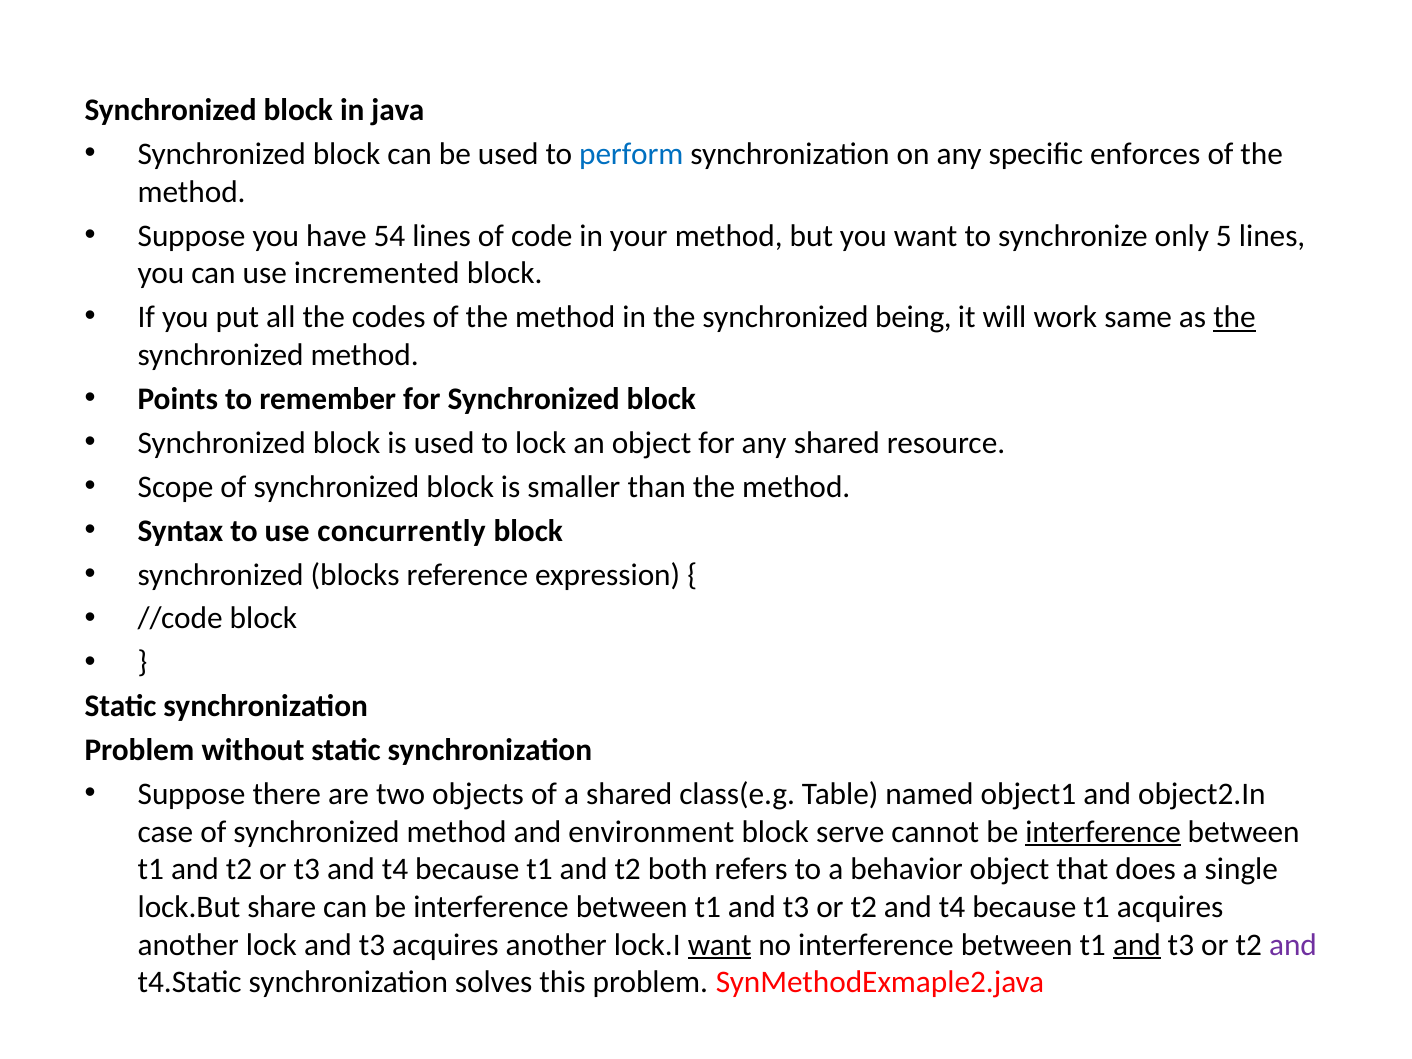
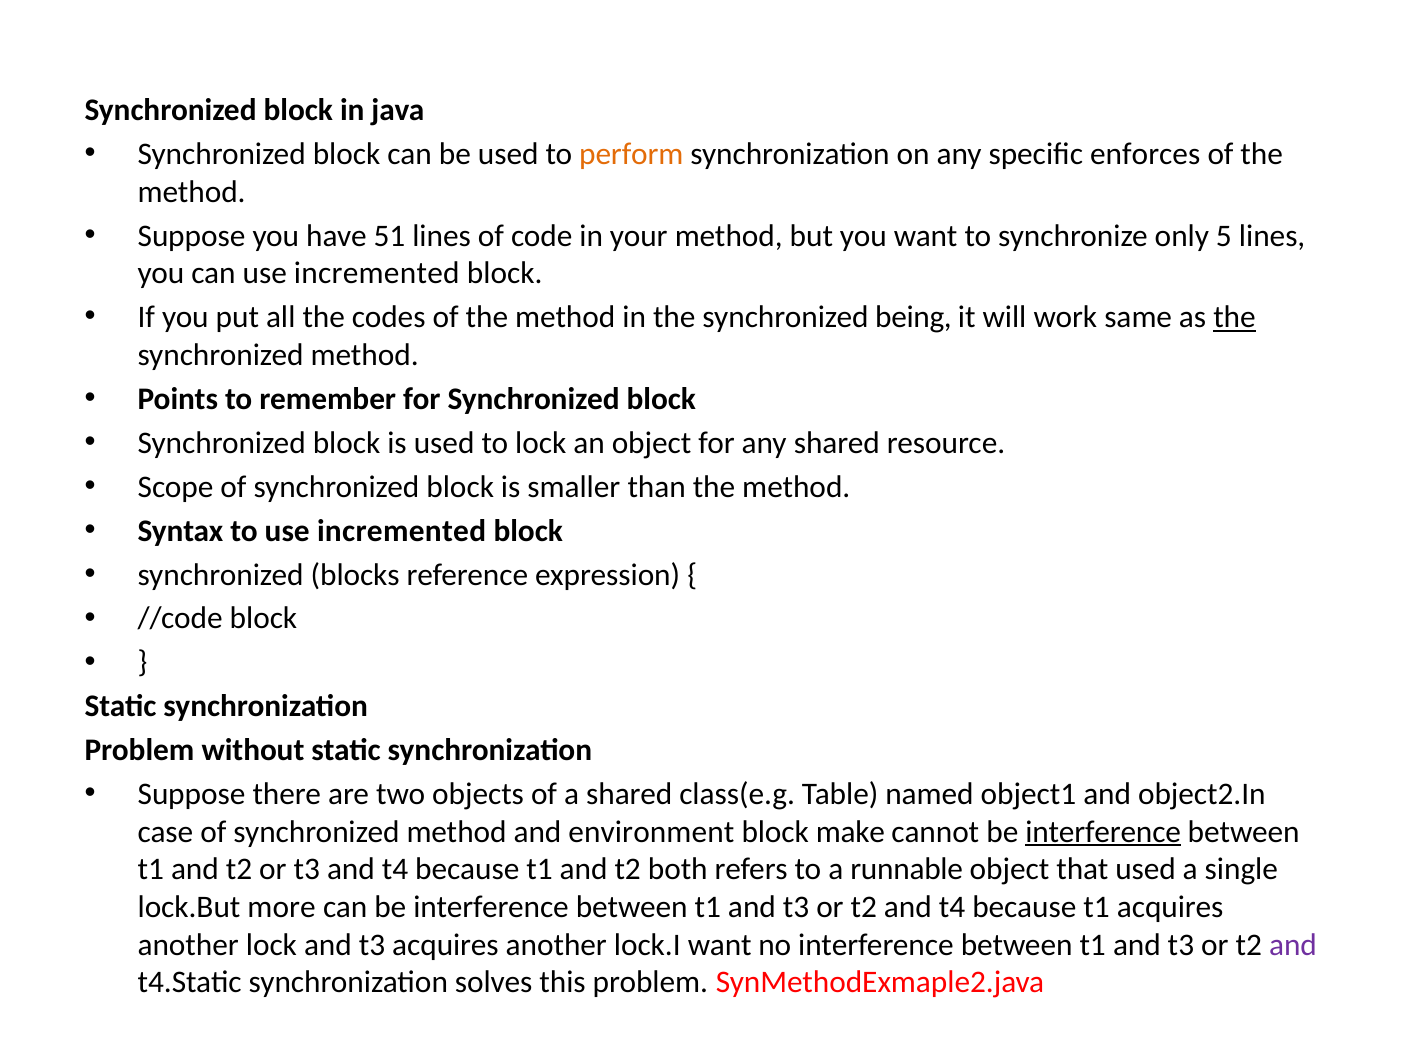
perform colour: blue -> orange (631, 154)
54: 54 -> 51 (389, 236)
to use concurrently: concurrently -> incremented (402, 531)
serve: serve -> make (850, 832)
behavior: behavior -> runnable (907, 870)
that does: does -> used (1146, 870)
share: share -> more (282, 907)
want underline: present -> none (720, 945)
and underline: present -> none (1137, 945)
